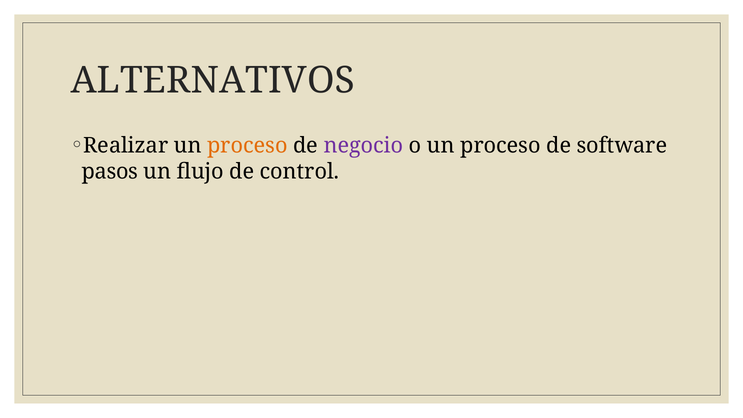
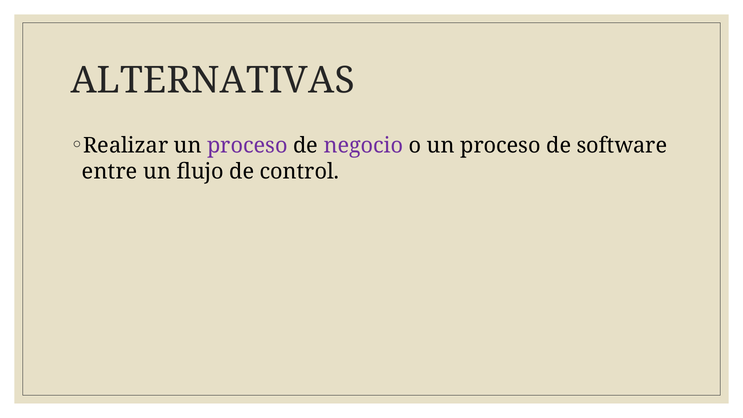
ALTERNATIVOS: ALTERNATIVOS -> ALTERNATIVAS (213, 81)
proceso colour: orange -> purple (247, 145)
pasos: pasos -> entre (110, 171)
